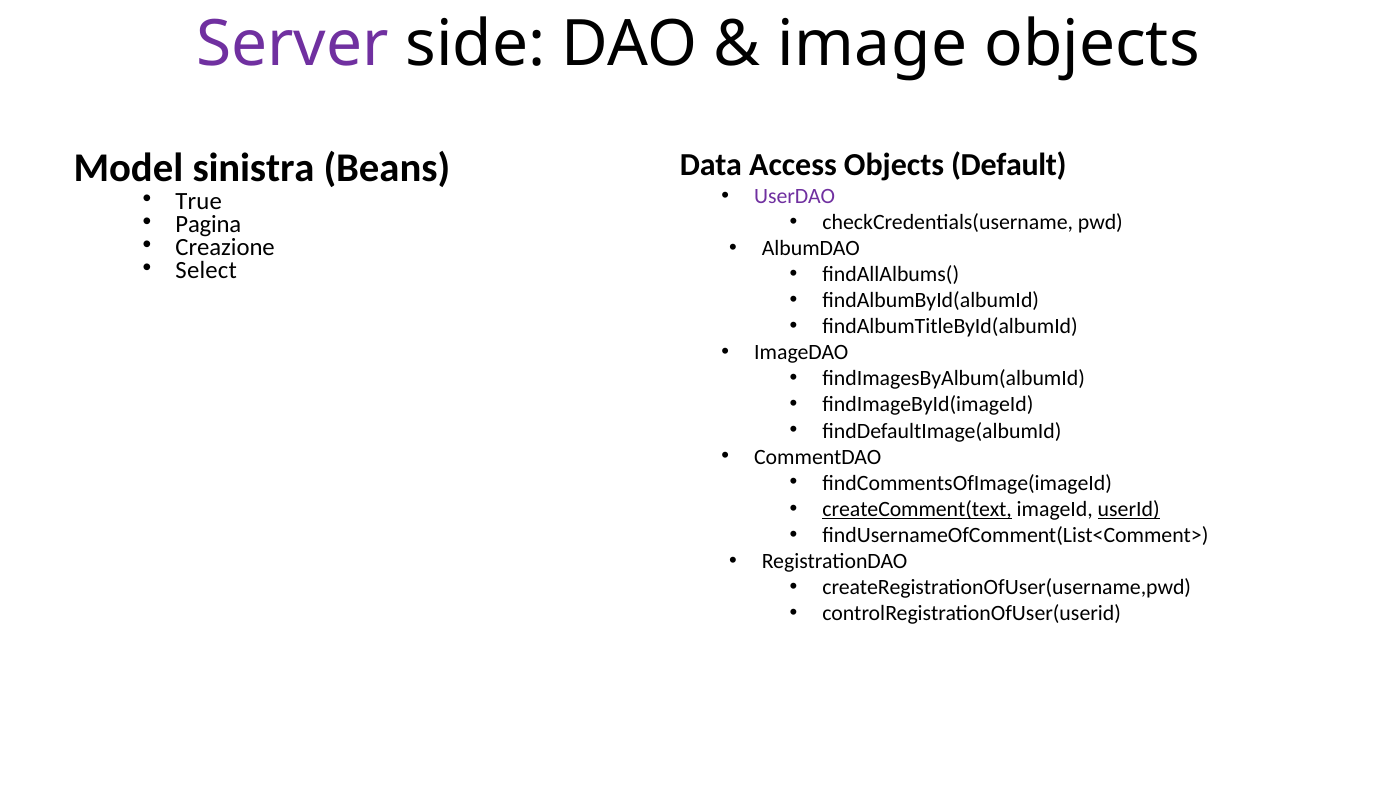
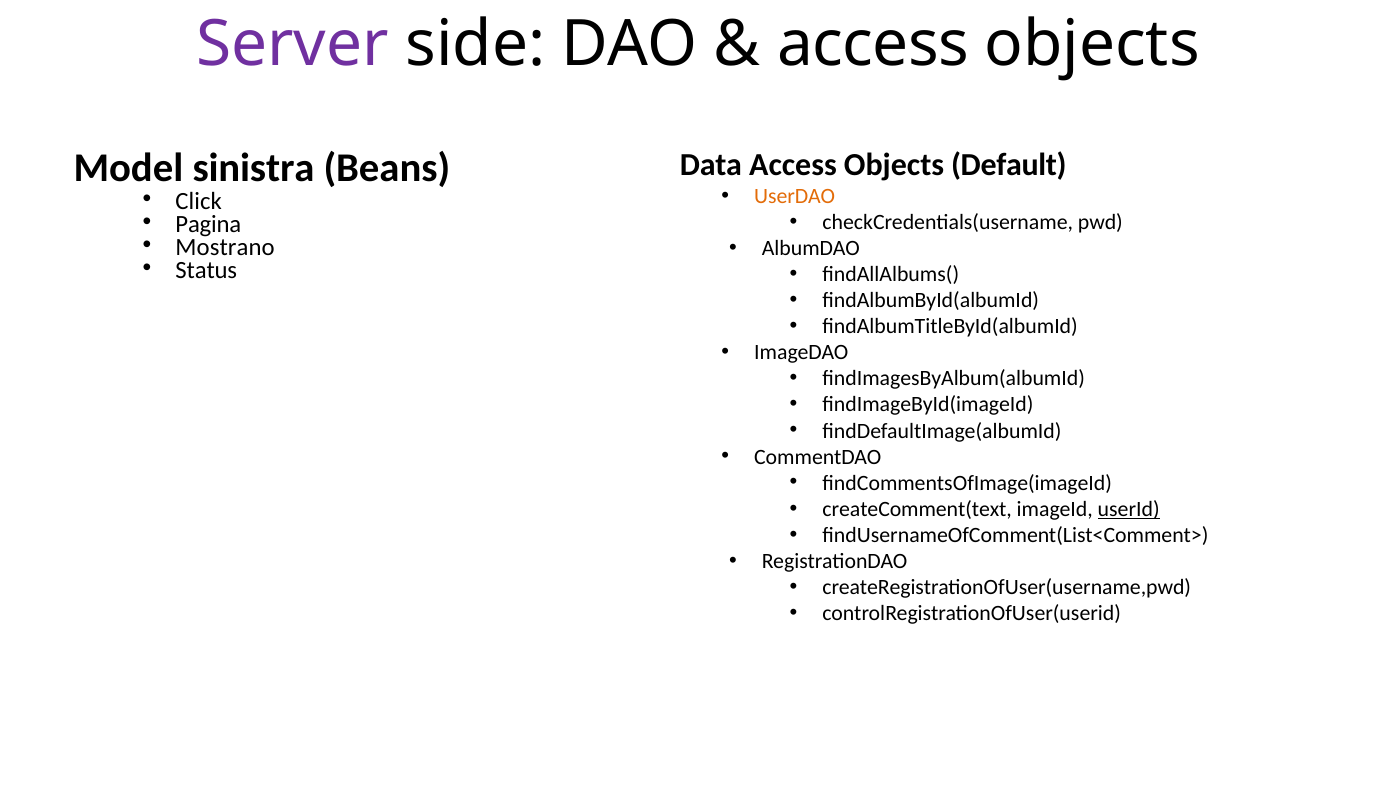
image: image -> access (873, 44)
UserDAO colour: purple -> orange (795, 196)
True: True -> Click (199, 201)
Creazione: Creazione -> Mostrano (225, 247)
Select: Select -> Status (206, 270)
createComment(text underline: present -> none (917, 509)
